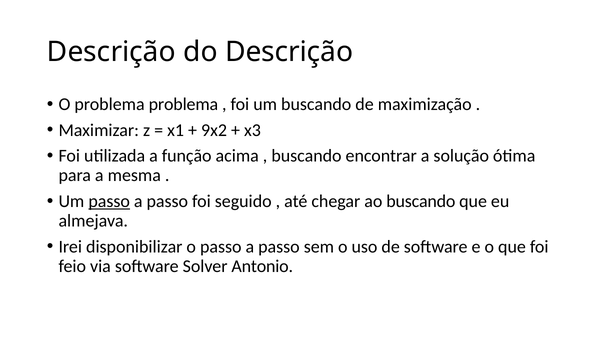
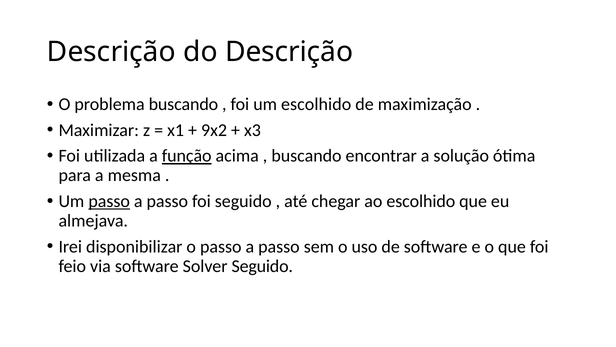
problema problema: problema -> buscando (183, 104)
um buscando: buscando -> escolhido (316, 104)
função underline: none -> present (187, 156)
ao buscando: buscando -> escolhido (421, 201)
Solver Antonio: Antonio -> Seguido (262, 266)
